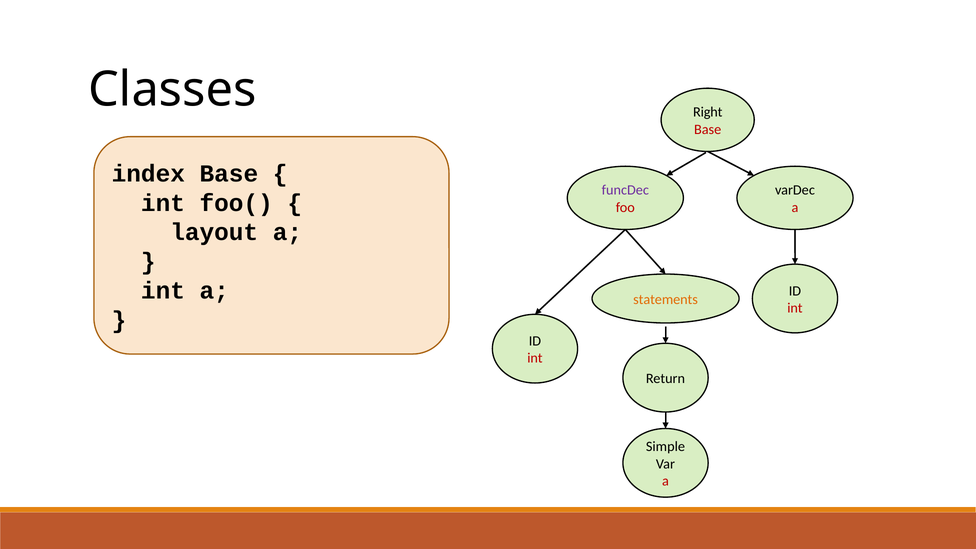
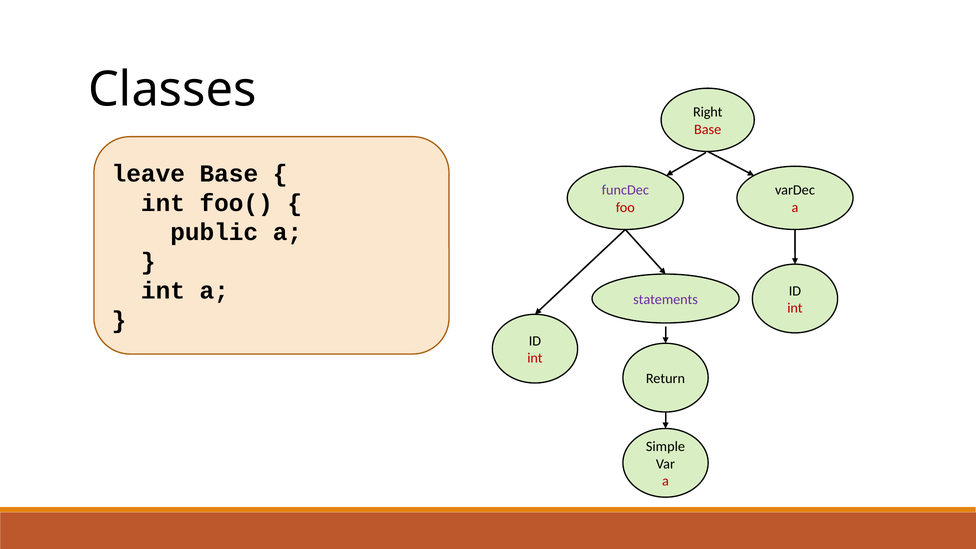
index: index -> leave (148, 174)
layout: layout -> public (214, 232)
statements colour: orange -> purple (666, 299)
